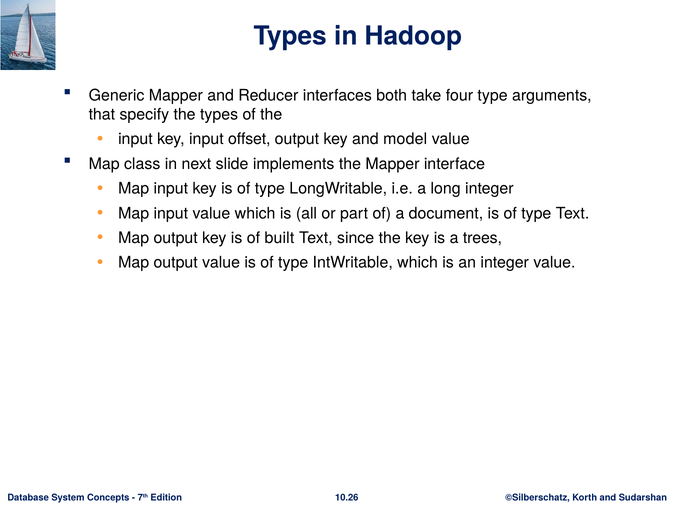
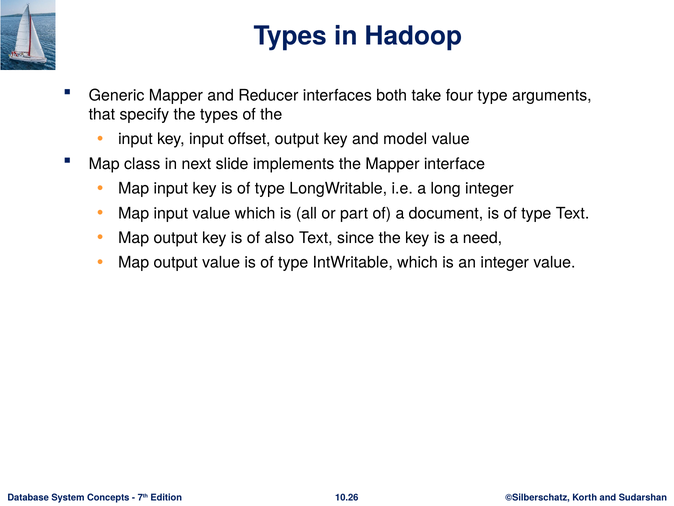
built: built -> also (279, 238)
trees: trees -> need (482, 238)
